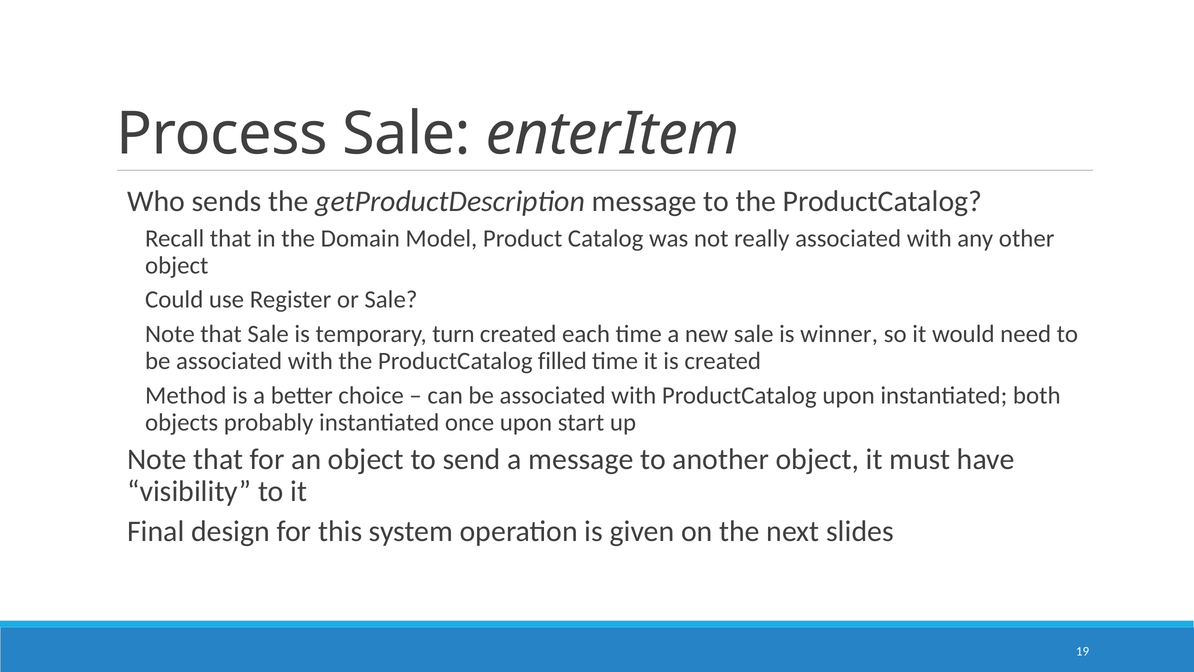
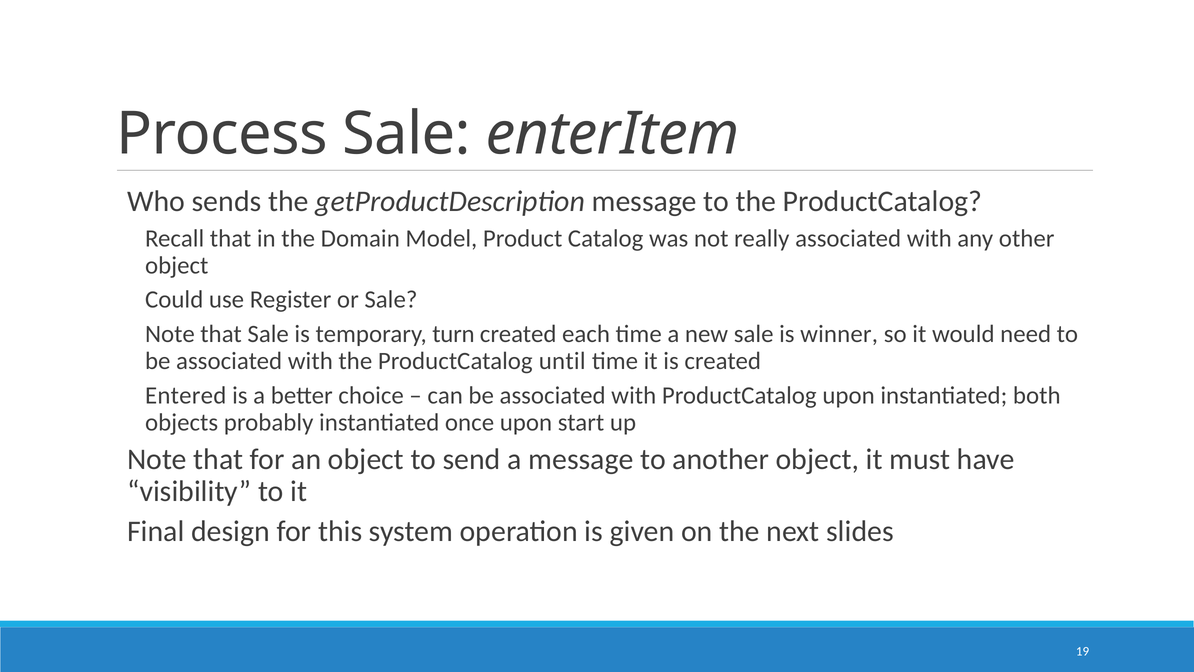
filled: filled -> until (562, 361)
Method: Method -> Entered (186, 395)
